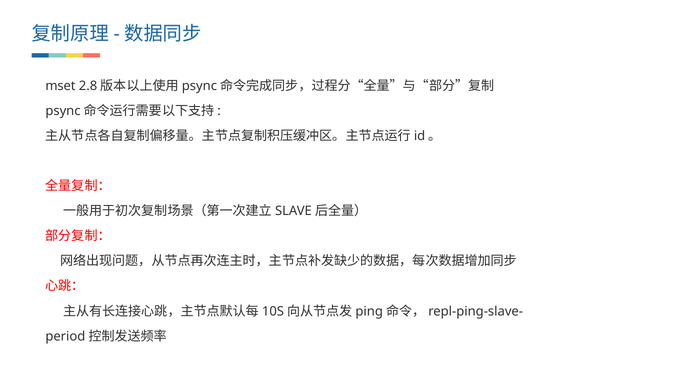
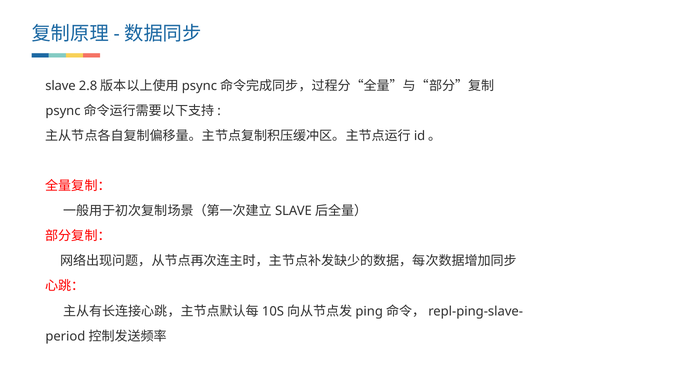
mset: mset -> slave (60, 86)
